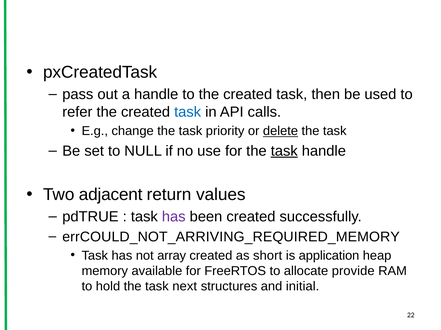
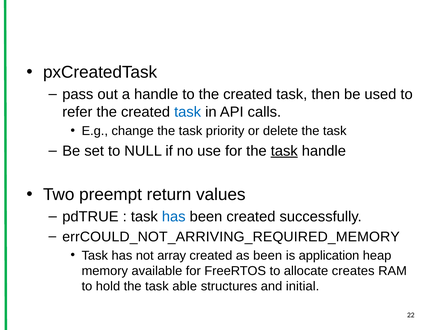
delete underline: present -> none (280, 131)
adjacent: adjacent -> preempt (111, 195)
has colour: purple -> blue (174, 217)
as short: short -> been (268, 256)
provide: provide -> creates (353, 271)
next: next -> able (185, 287)
